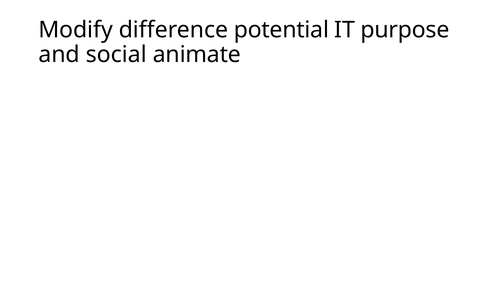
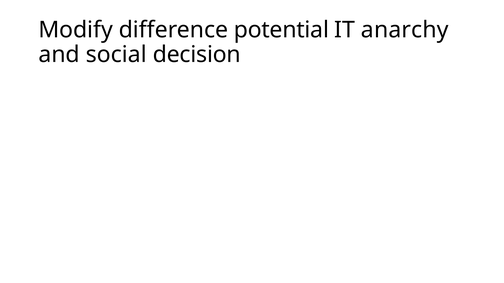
purpose: purpose -> anarchy (405, 30)
animate: animate -> decision (197, 55)
